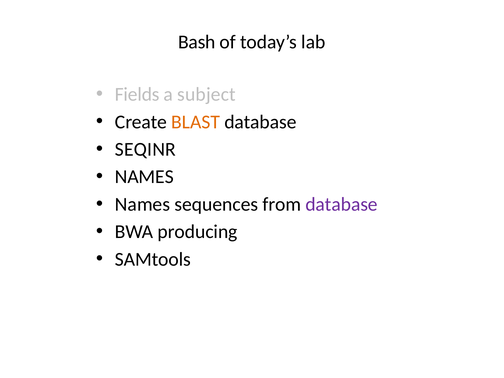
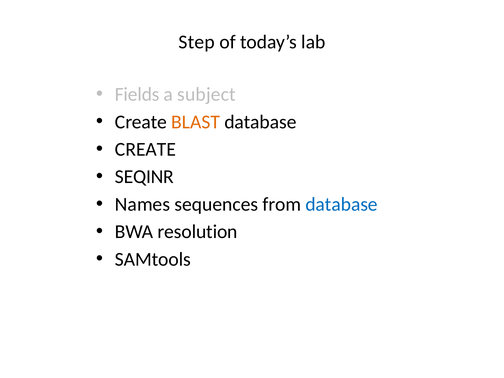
Bash: Bash -> Step (197, 42)
SEQINR: SEQINR -> CREATE (146, 149)
NAMES: NAMES -> SEQINR (144, 177)
database colour: purple -> blue (342, 204)
producing: producing -> resolution (198, 232)
